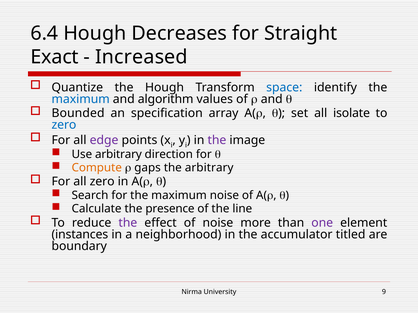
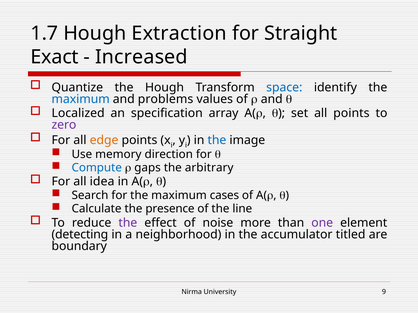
6.4: 6.4 -> 1.7 (44, 33)
Decreases: Decreases -> Extraction (179, 33)
algorithm: algorithm -> problems (166, 99)
Bounded: Bounded -> Localized (78, 113)
all isolate: isolate -> points (351, 113)
zero colour: blue -> purple (64, 125)
edge colour: purple -> orange (104, 140)
the colour: purple -> blue (217, 140)
Use arbitrary: arbitrary -> memory (118, 155)
Compute colour: orange -> blue (97, 168)
all zero: zero -> idea (102, 182)
maximum noise: noise -> cases (224, 196)
instances: instances -> detecting (80, 235)
